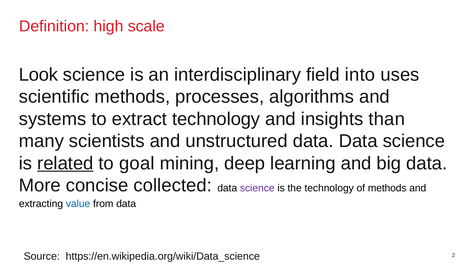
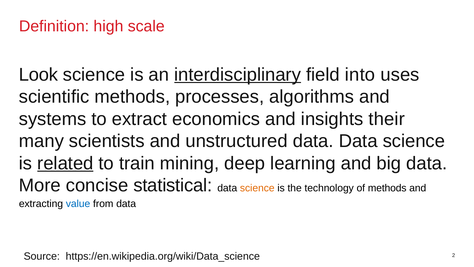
interdisciplinary underline: none -> present (238, 75)
extract technology: technology -> economics (216, 119)
than: than -> their (387, 119)
goal: goal -> train (137, 163)
collected: collected -> statistical (173, 185)
science colour: purple -> orange (257, 188)
